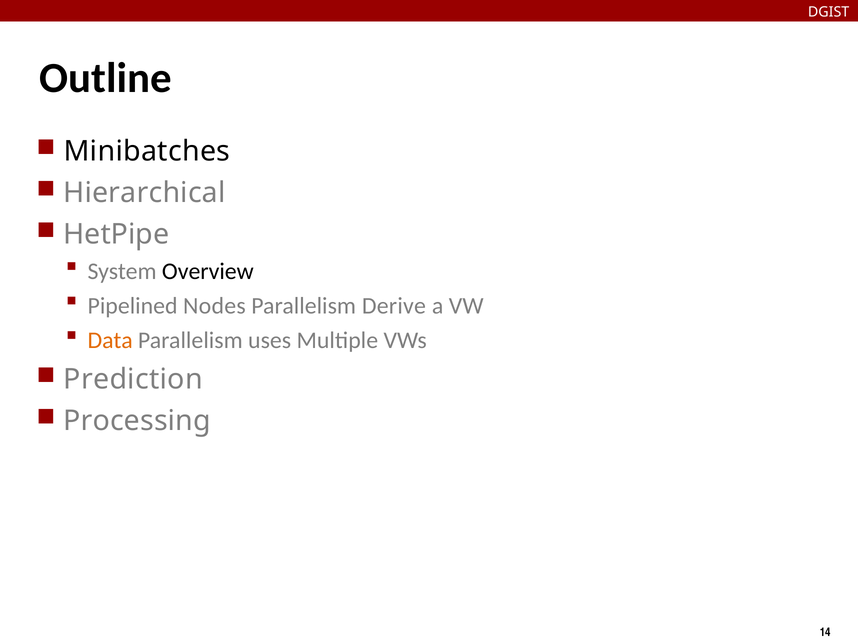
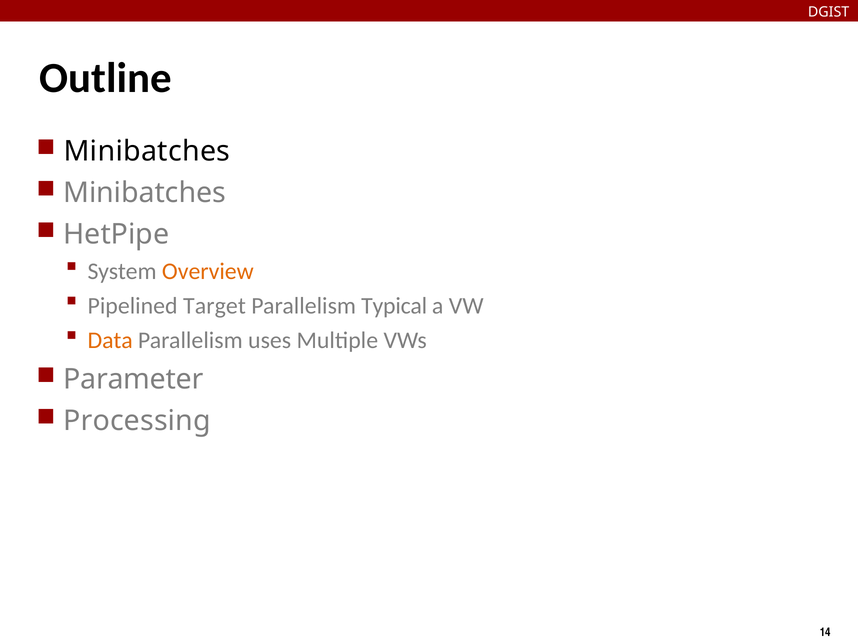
Hierarchical: Hierarchical -> Minibatches (145, 193)
Overview colour: black -> orange (208, 271)
Nodes: Nodes -> Target (214, 306)
Derive: Derive -> Typical (394, 306)
Prediction: Prediction -> Parameter (133, 380)
